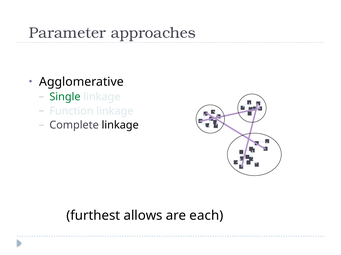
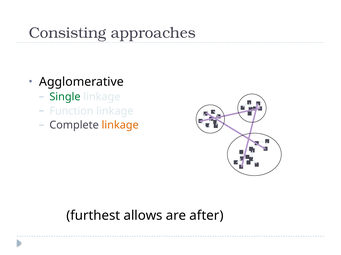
Parameter: Parameter -> Consisting (68, 33)
linkage colour: black -> orange (120, 125)
each: each -> after (206, 216)
